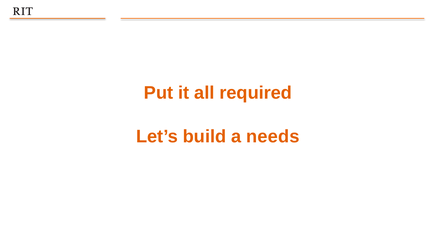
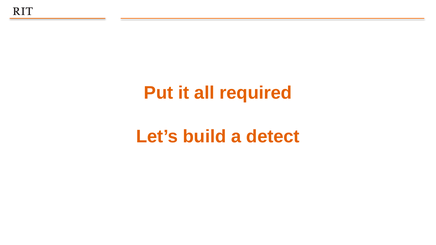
needs: needs -> detect (273, 137)
